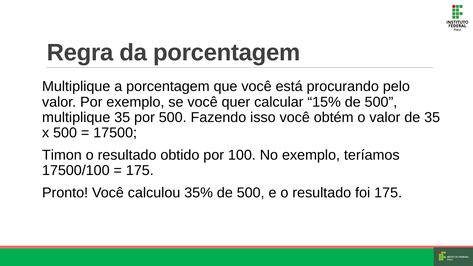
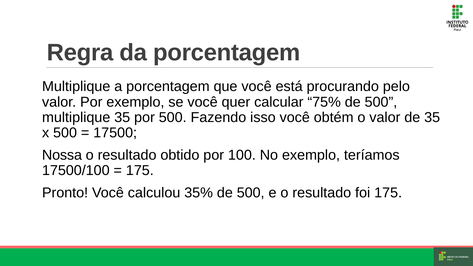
15%: 15% -> 75% (324, 102)
Timon: Timon -> Nossa (62, 155)
